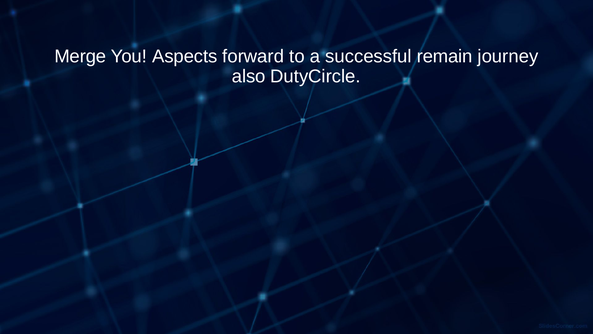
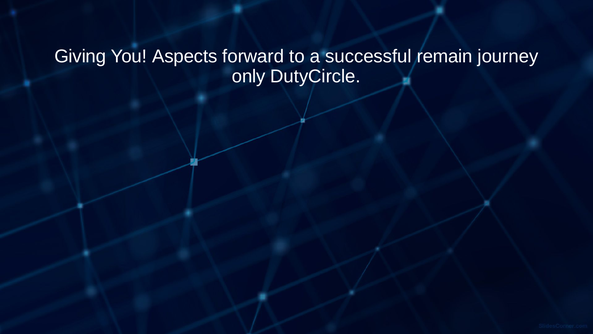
Merge: Merge -> Giving (80, 56)
also: also -> only (249, 76)
